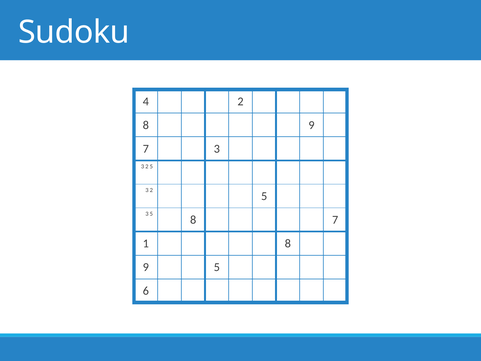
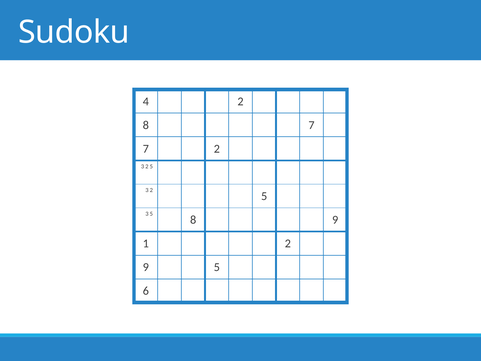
9: 9 -> 7 (312, 125)
7 3: 3 -> 2 (217, 149)
8 7: 7 -> 9 (335, 220)
1 8: 8 -> 2 (288, 243)
